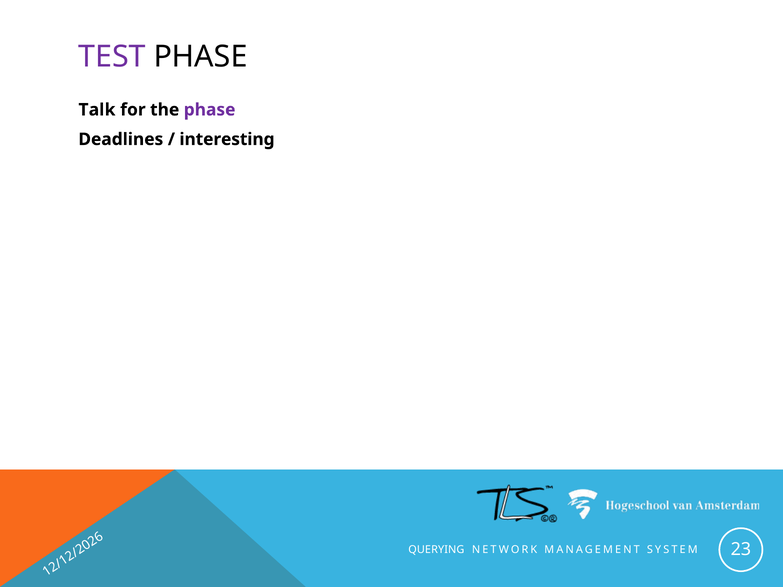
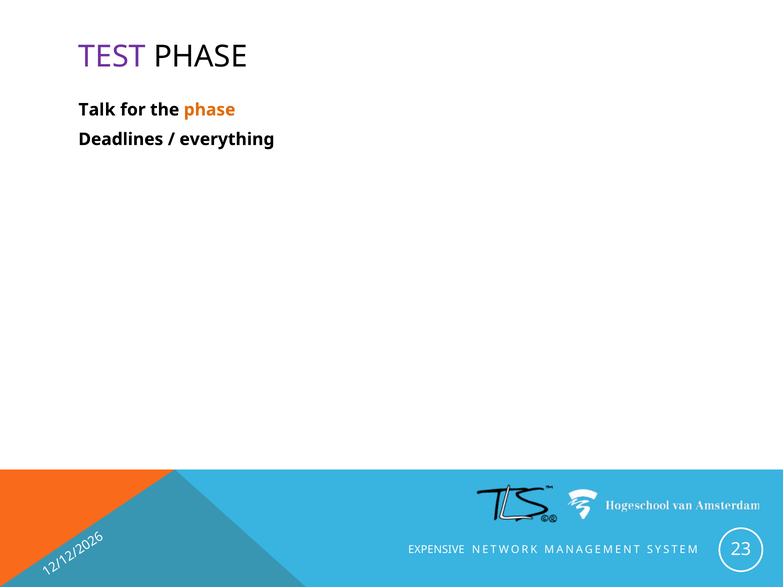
phase colour: purple -> orange (210, 110)
interesting: interesting -> everything (227, 139)
QUERYING: QUERYING -> EXPENSIVE (436, 550)
